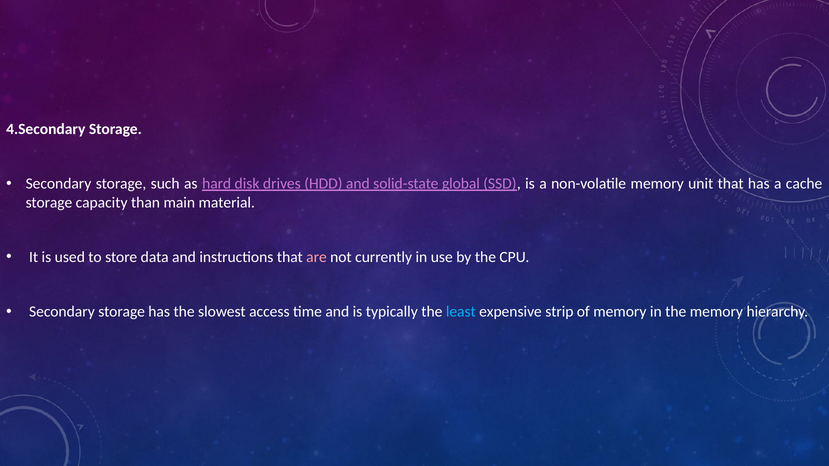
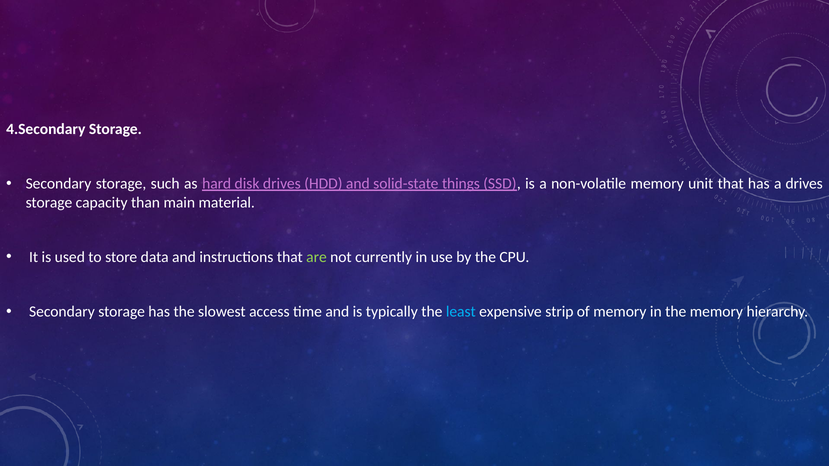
global: global -> things (461, 184)
a cache: cache -> drives (804, 184)
are colour: pink -> light green (316, 257)
